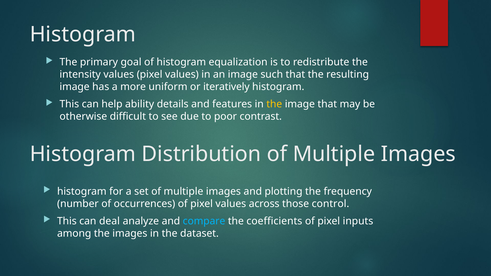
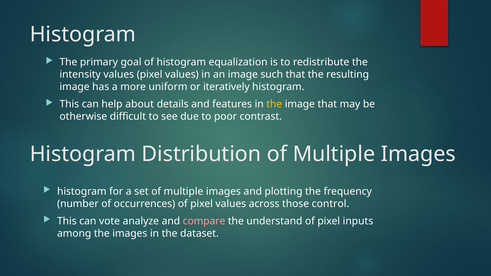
ability: ability -> about (140, 104)
deal: deal -> vote (110, 221)
compare colour: light blue -> pink (204, 221)
coefficients: coefficients -> understand (274, 221)
